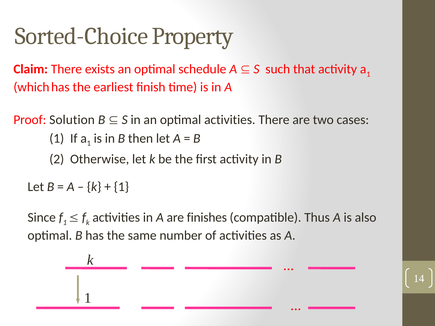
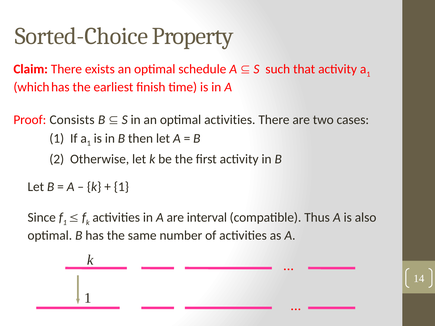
Solution: Solution -> Consists (72, 120)
finishes: finishes -> interval (207, 218)
